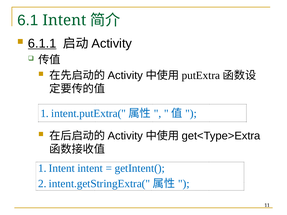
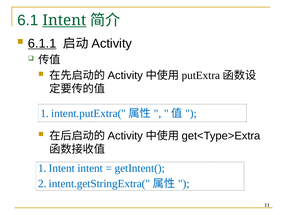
Intent underline: none -> present (64, 20)
